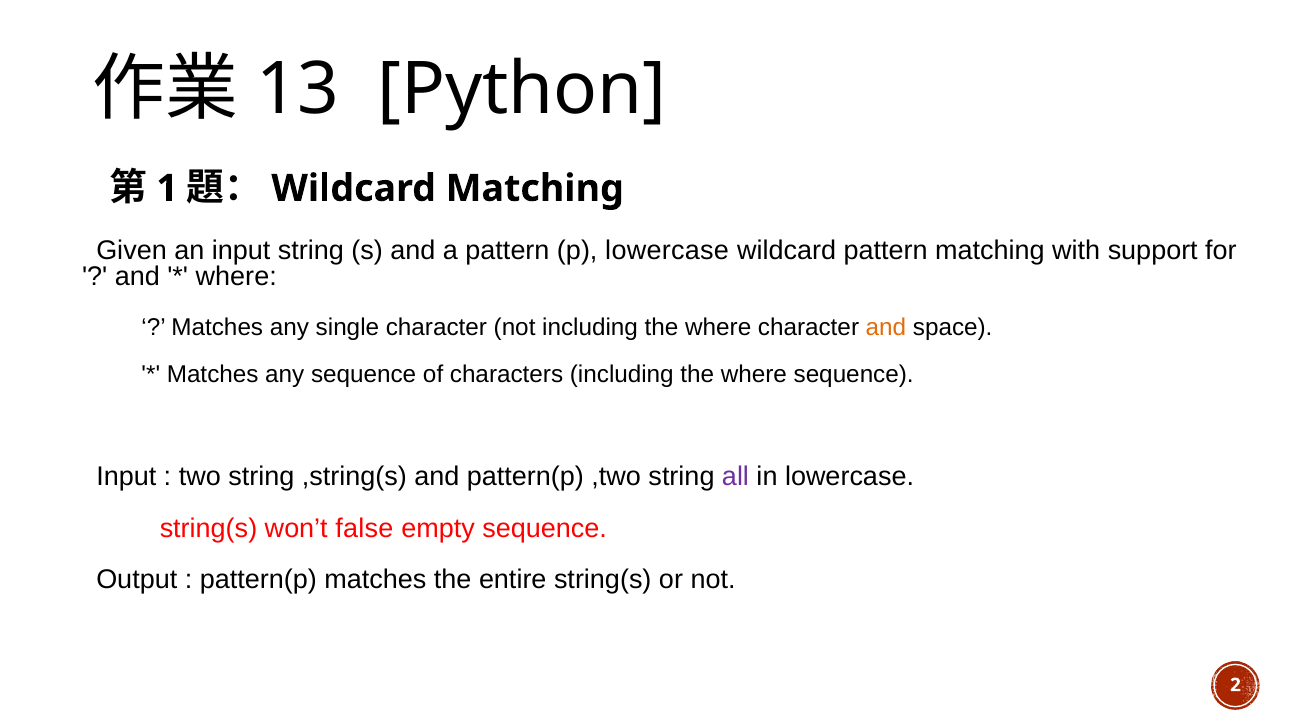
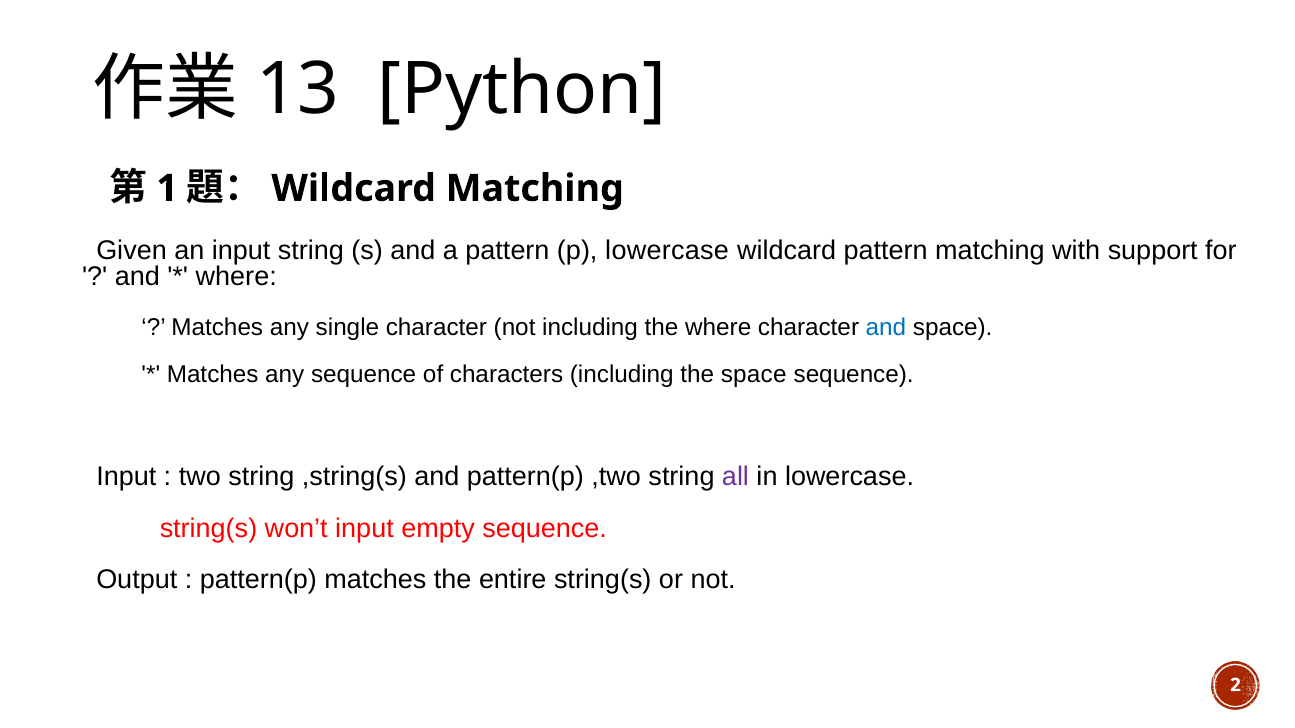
and colour: orange -> blue (886, 328)
characters including the where: where -> space (754, 374)
won’t false: false -> input (364, 528)
